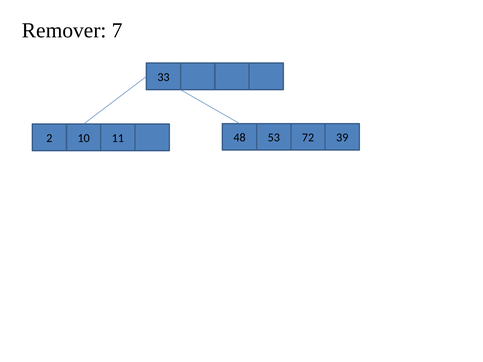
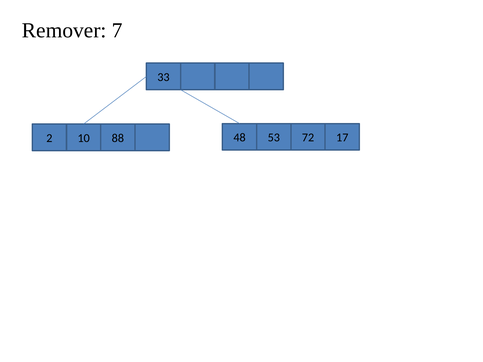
39: 39 -> 17 (342, 138)
11: 11 -> 88 (118, 138)
